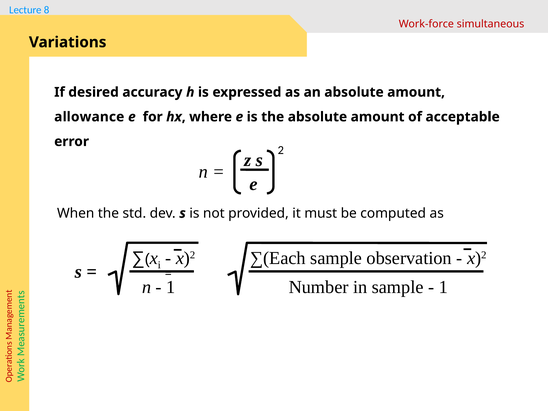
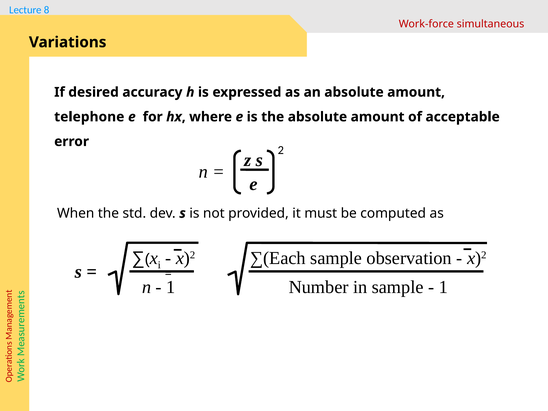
allowance: allowance -> telephone (89, 117)
